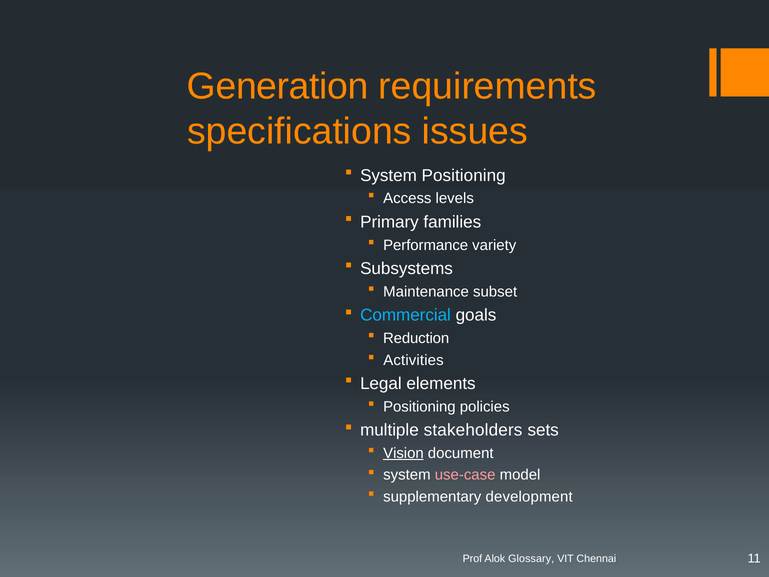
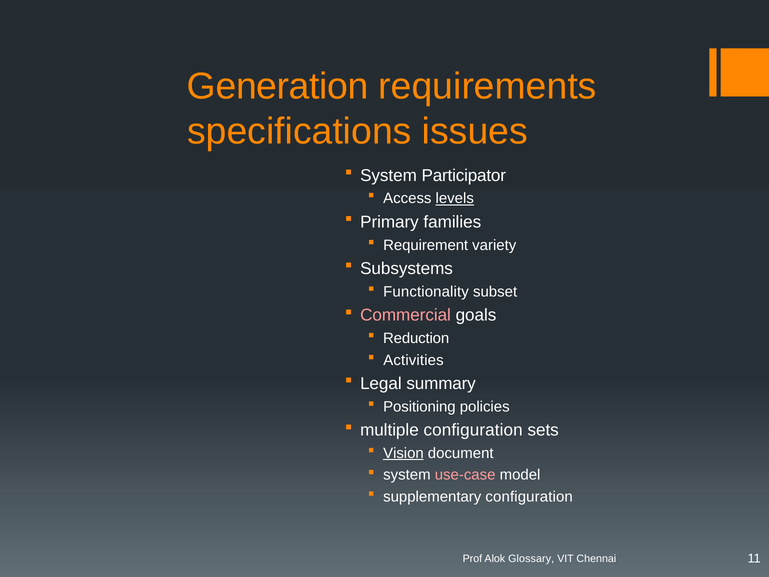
System Positioning: Positioning -> Participator (464, 176)
levels underline: none -> present (455, 198)
Performance: Performance -> Requirement (426, 245)
Maintenance: Maintenance -> Functionality (426, 292)
Commercial colour: light blue -> pink (406, 315)
elements: elements -> summary (441, 384)
multiple stakeholders: stakeholders -> configuration (473, 430)
supplementary development: development -> configuration (529, 497)
